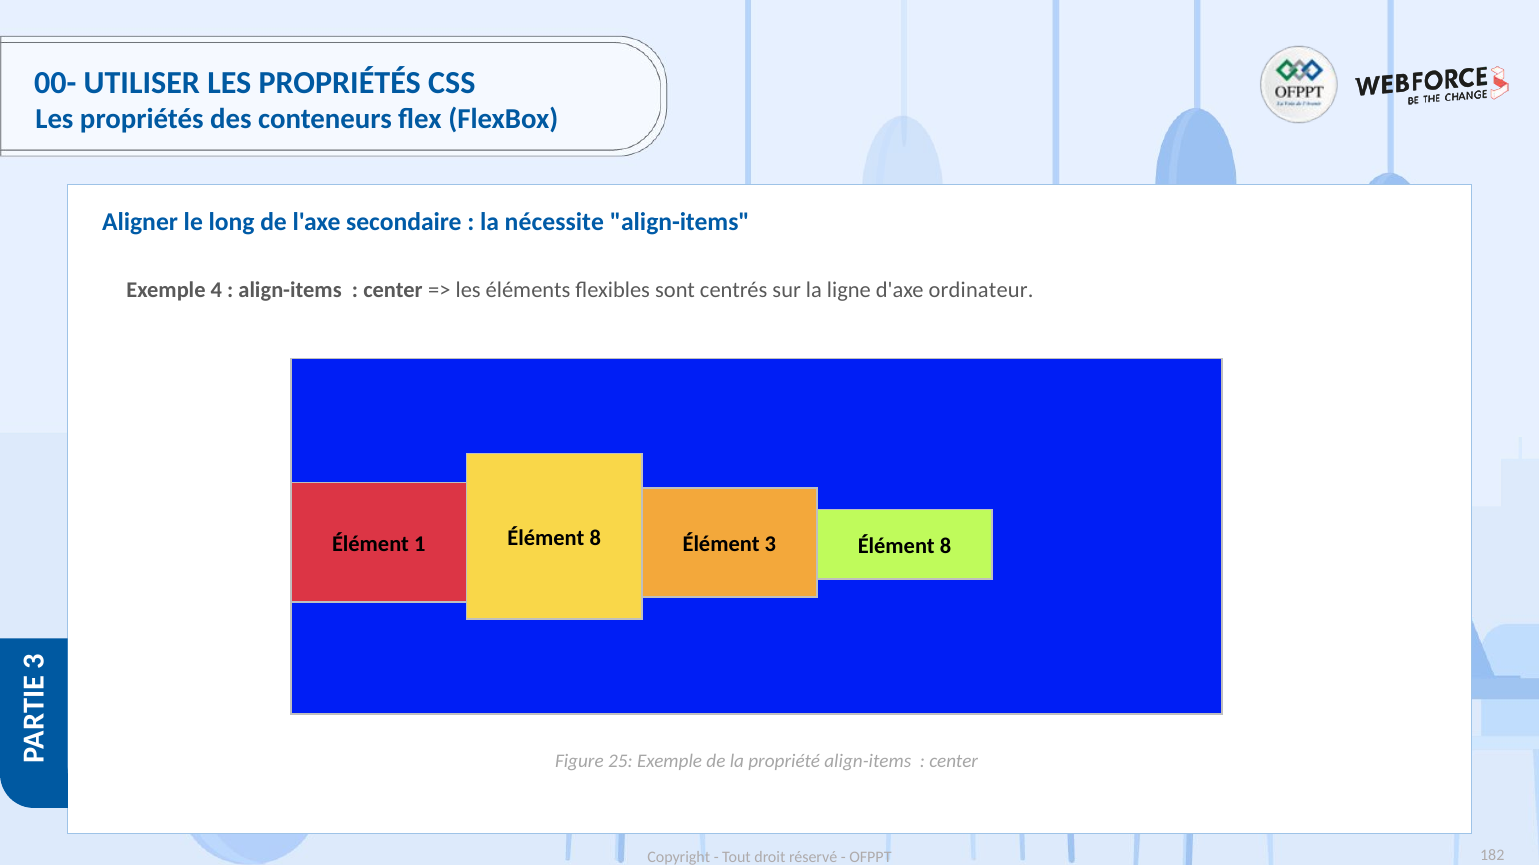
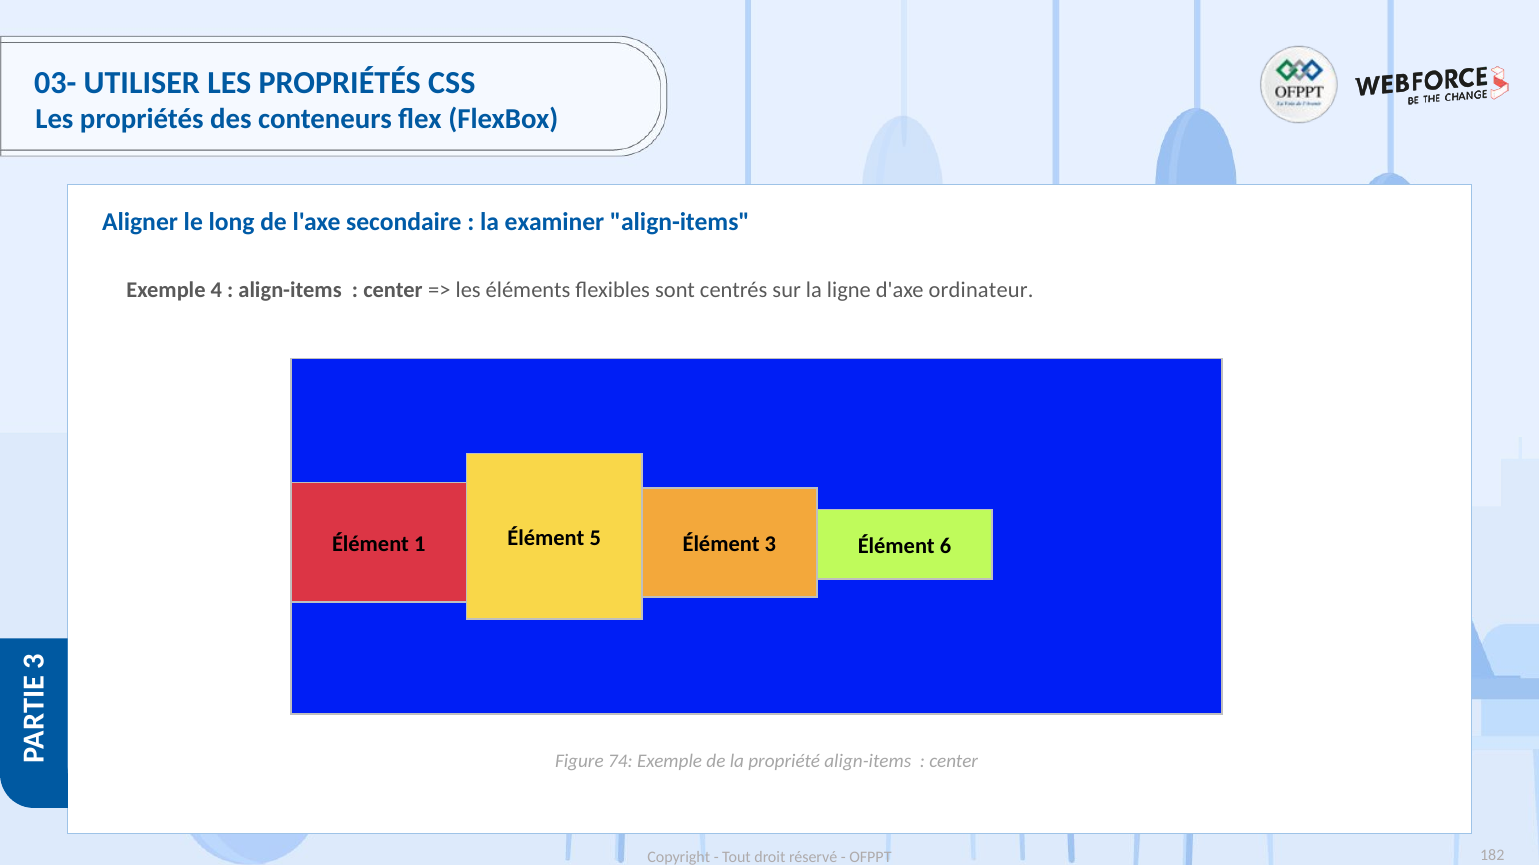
00-: 00- -> 03- (55, 83)
nécessite: nécessite -> examiner (554, 222)
8: 8 -> 5 (595, 538)
3 Élément 8: 8 -> 6 (946, 546)
25: 25 -> 74 (620, 762)
